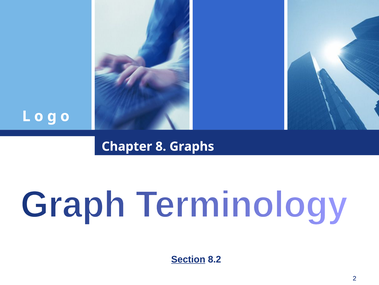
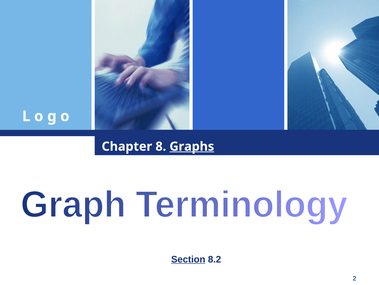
Graphs underline: none -> present (192, 146)
